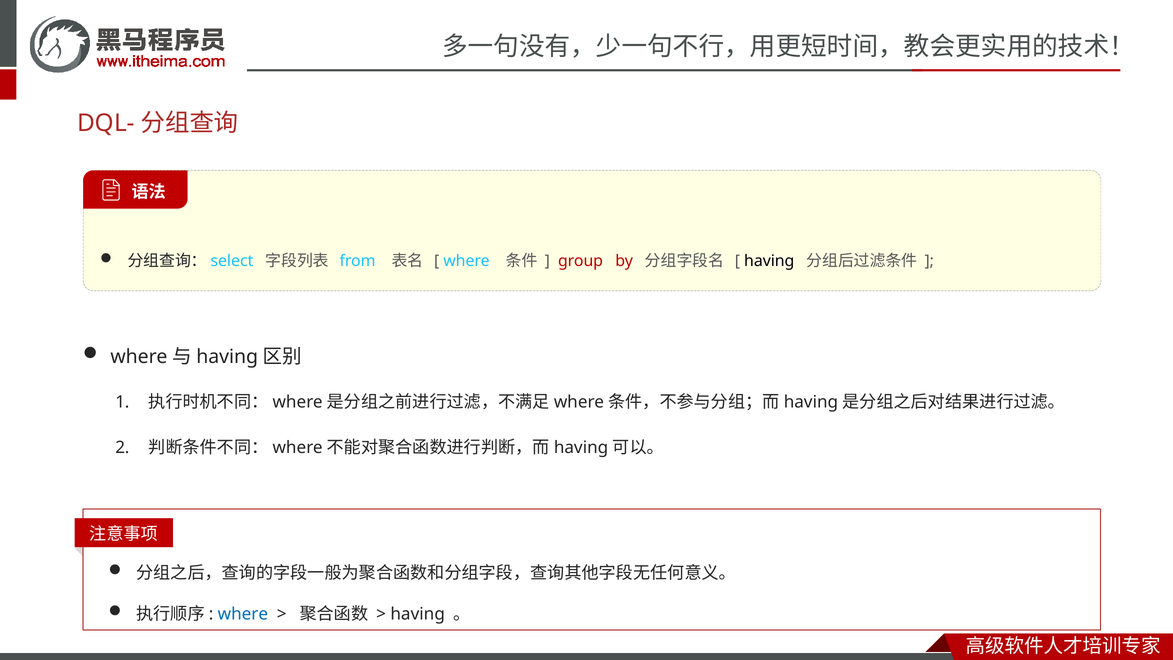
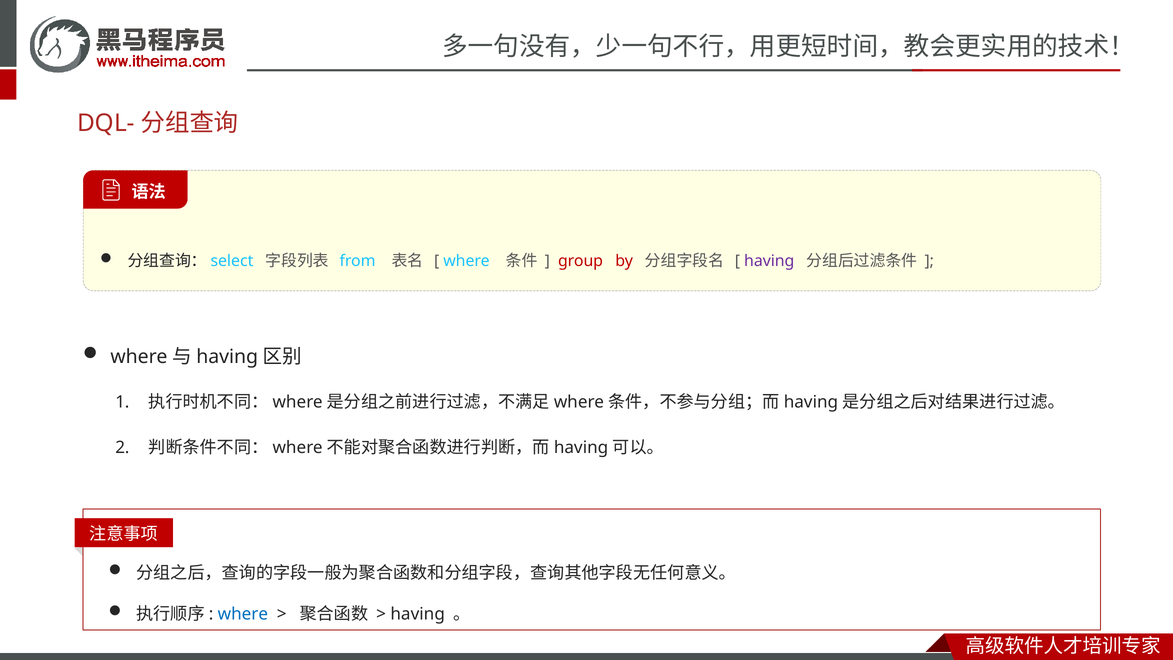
having colour: black -> purple (769, 261)
